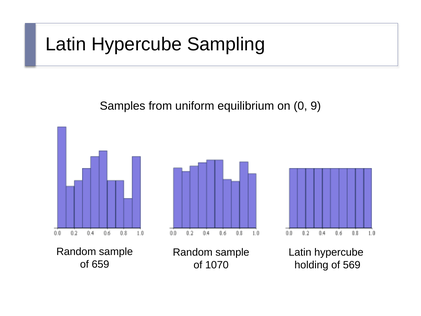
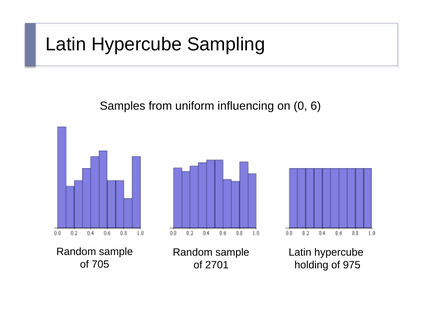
equilibrium: equilibrium -> influencing (246, 106)
9: 9 -> 6 (316, 106)
659: 659 -> 705 (100, 264)
1070: 1070 -> 2701 (217, 265)
569: 569 -> 975 (352, 265)
